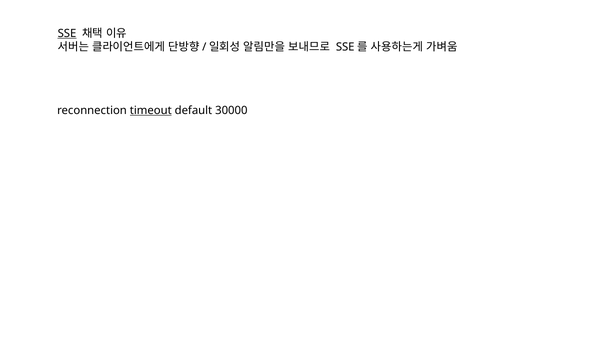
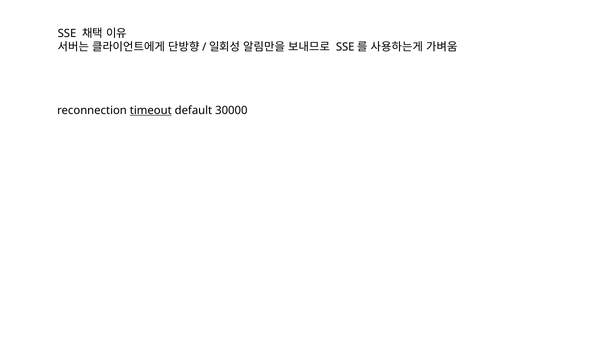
SSE underline: present -> none (67, 33)
